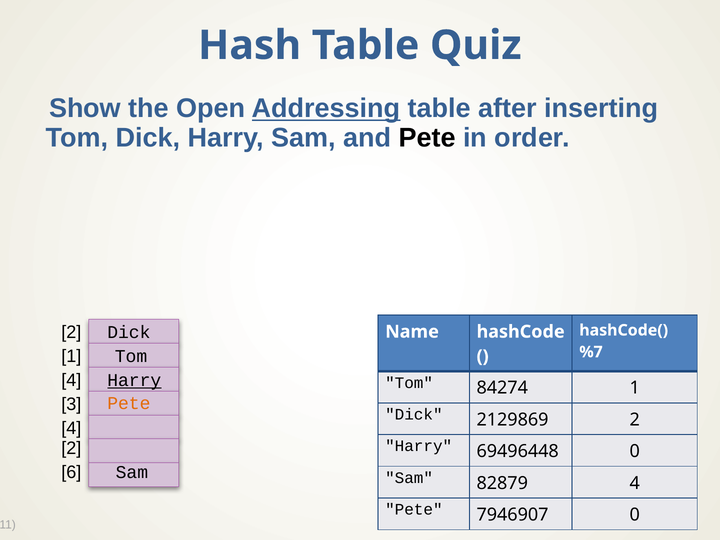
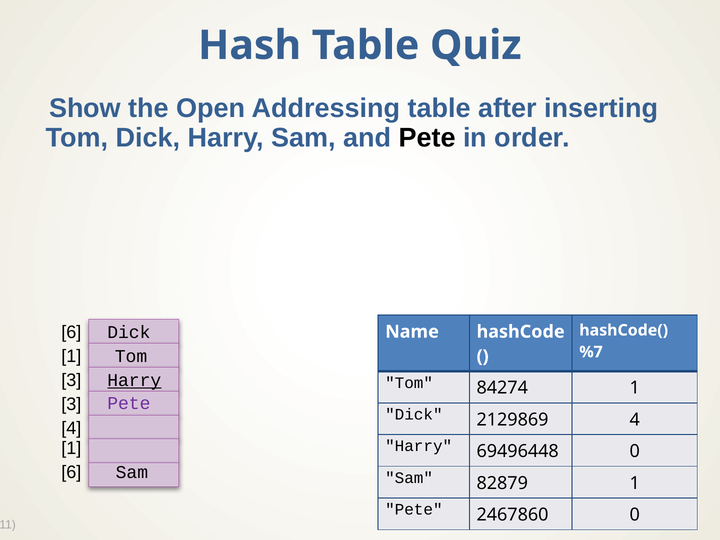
Addressing underline: present -> none (326, 109)
2: 2 -> 6 (71, 332)
4: 4 -> 3 (71, 380)
Pete colour: orange -> purple (129, 403)
2129869 2: 2 -> 4 (635, 420)
2: 2 -> 1 (71, 448)
82879 4: 4 -> 1 (635, 483)
7946907: 7946907 -> 2467860 (513, 515)
